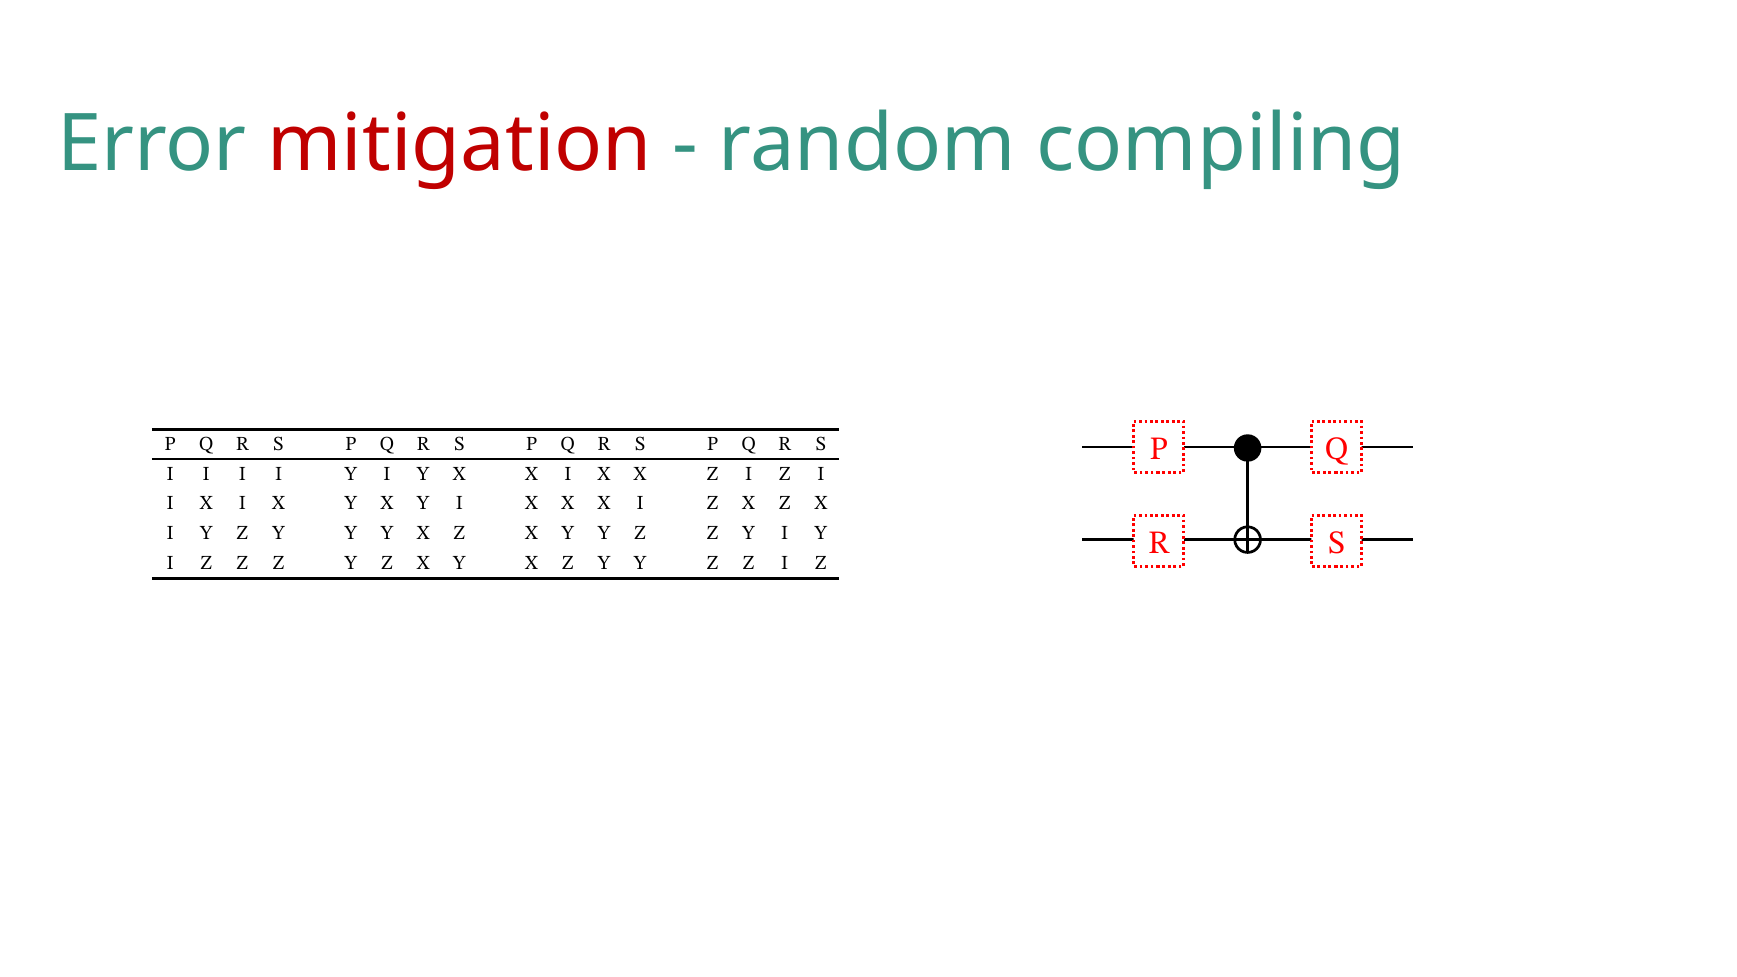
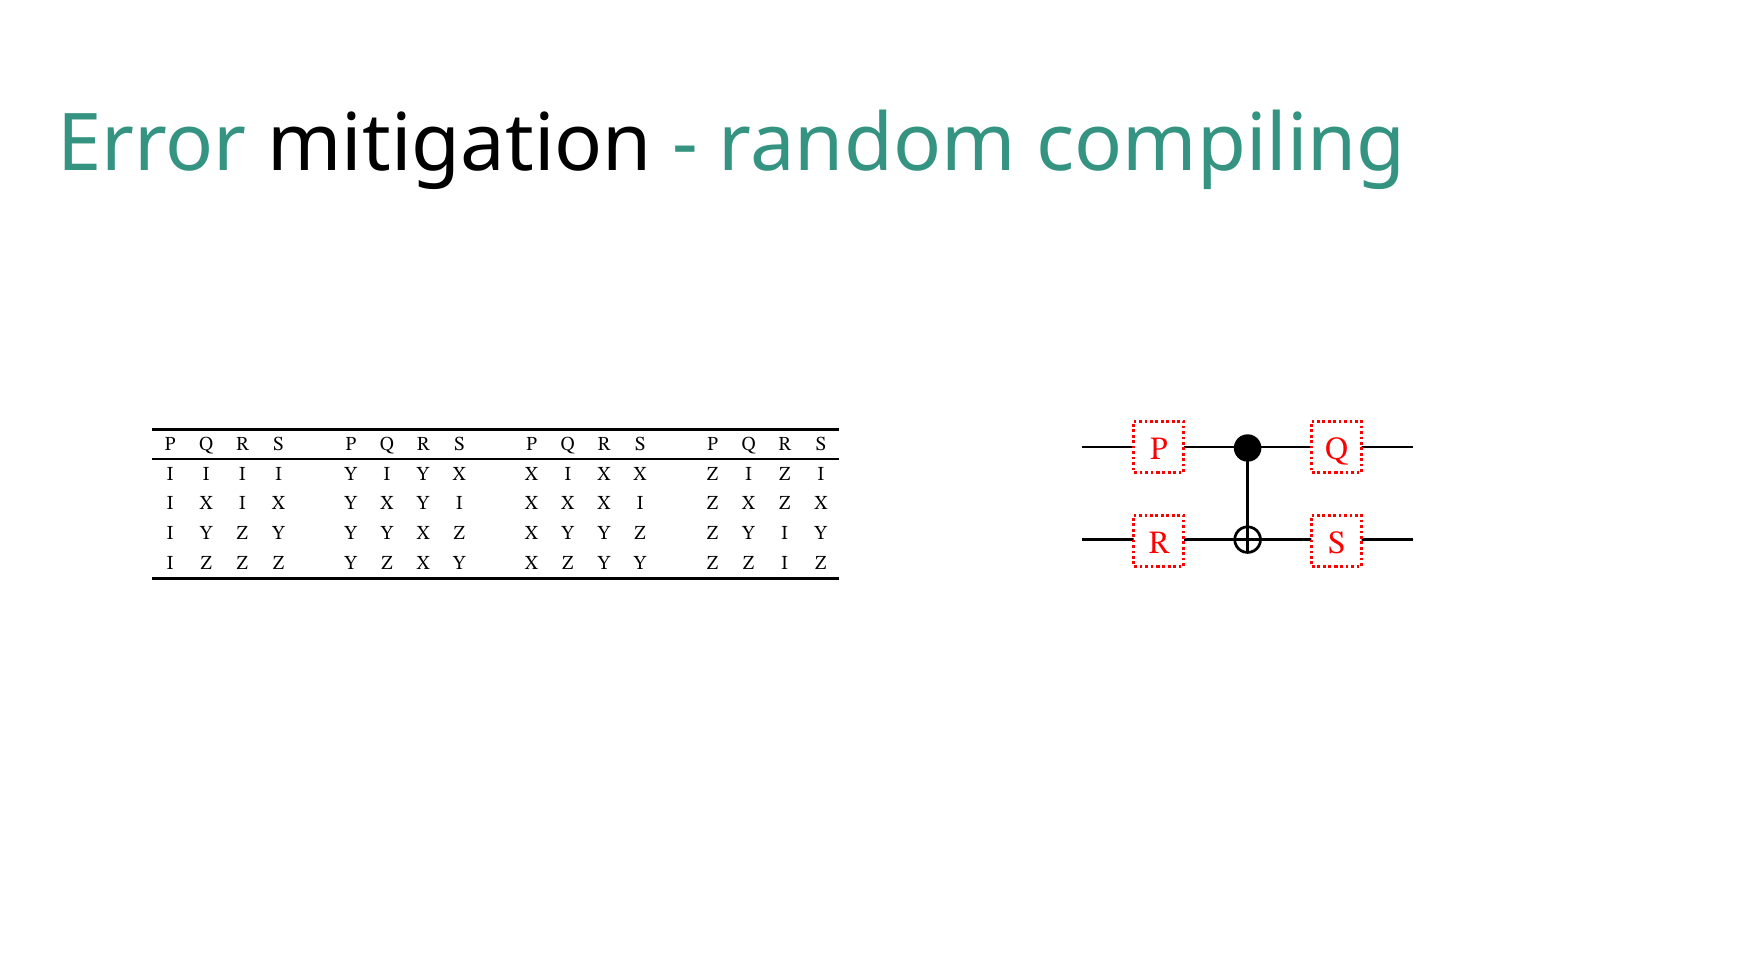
mitigation colour: red -> black (460, 144)
